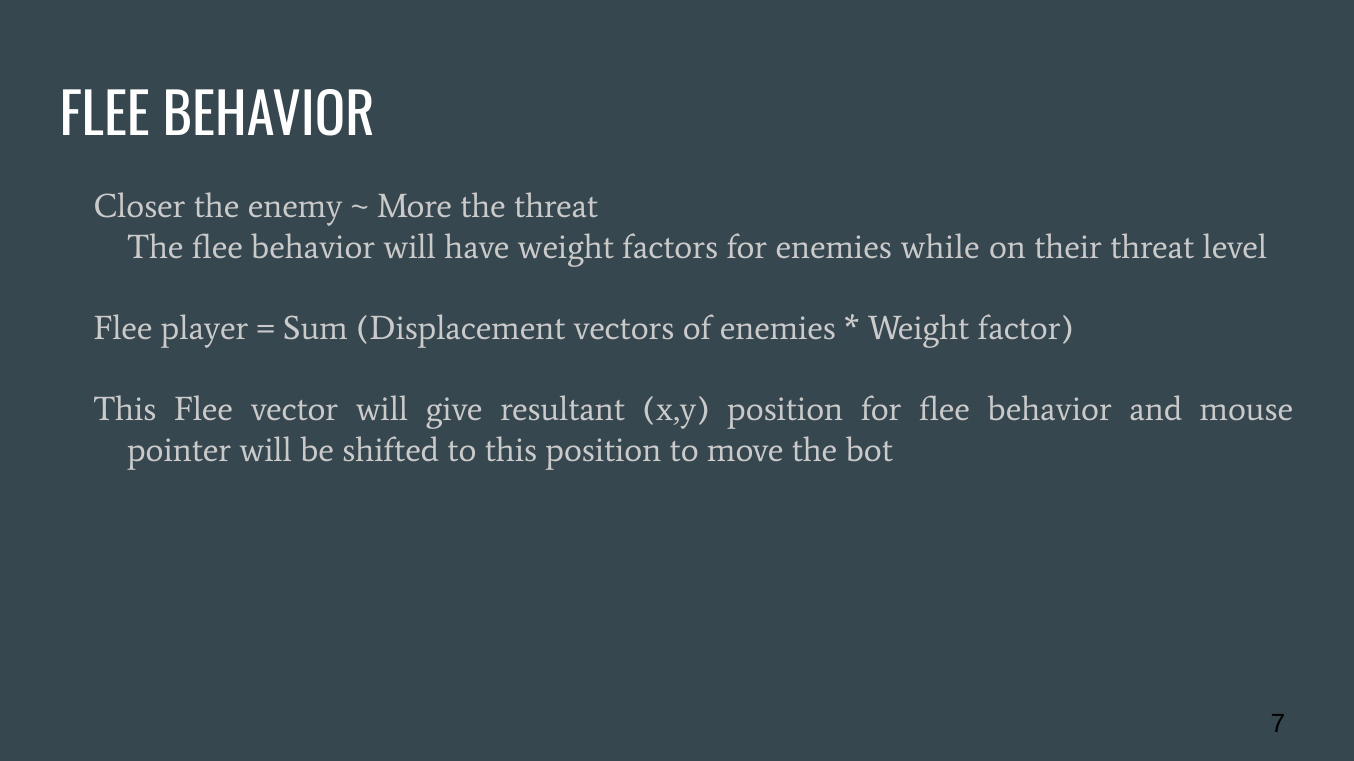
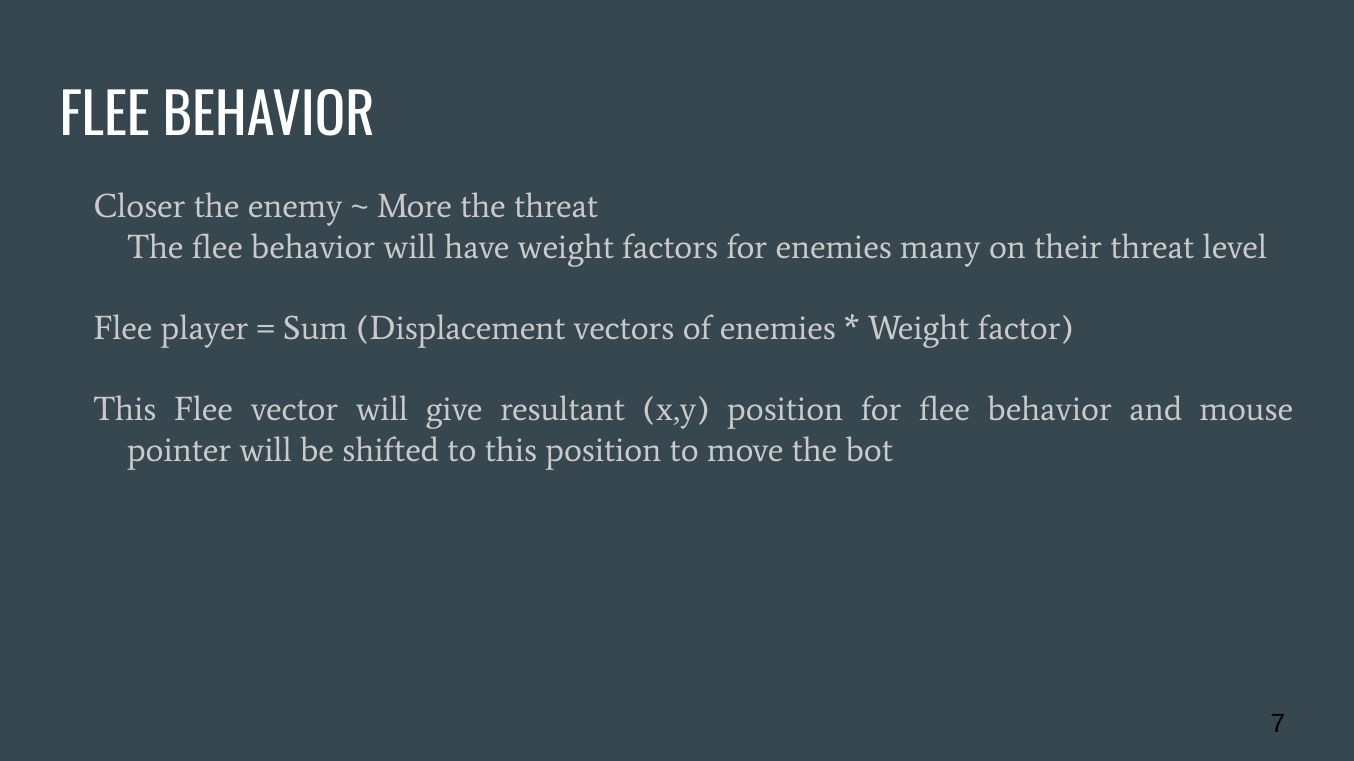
while: while -> many (940, 247)
